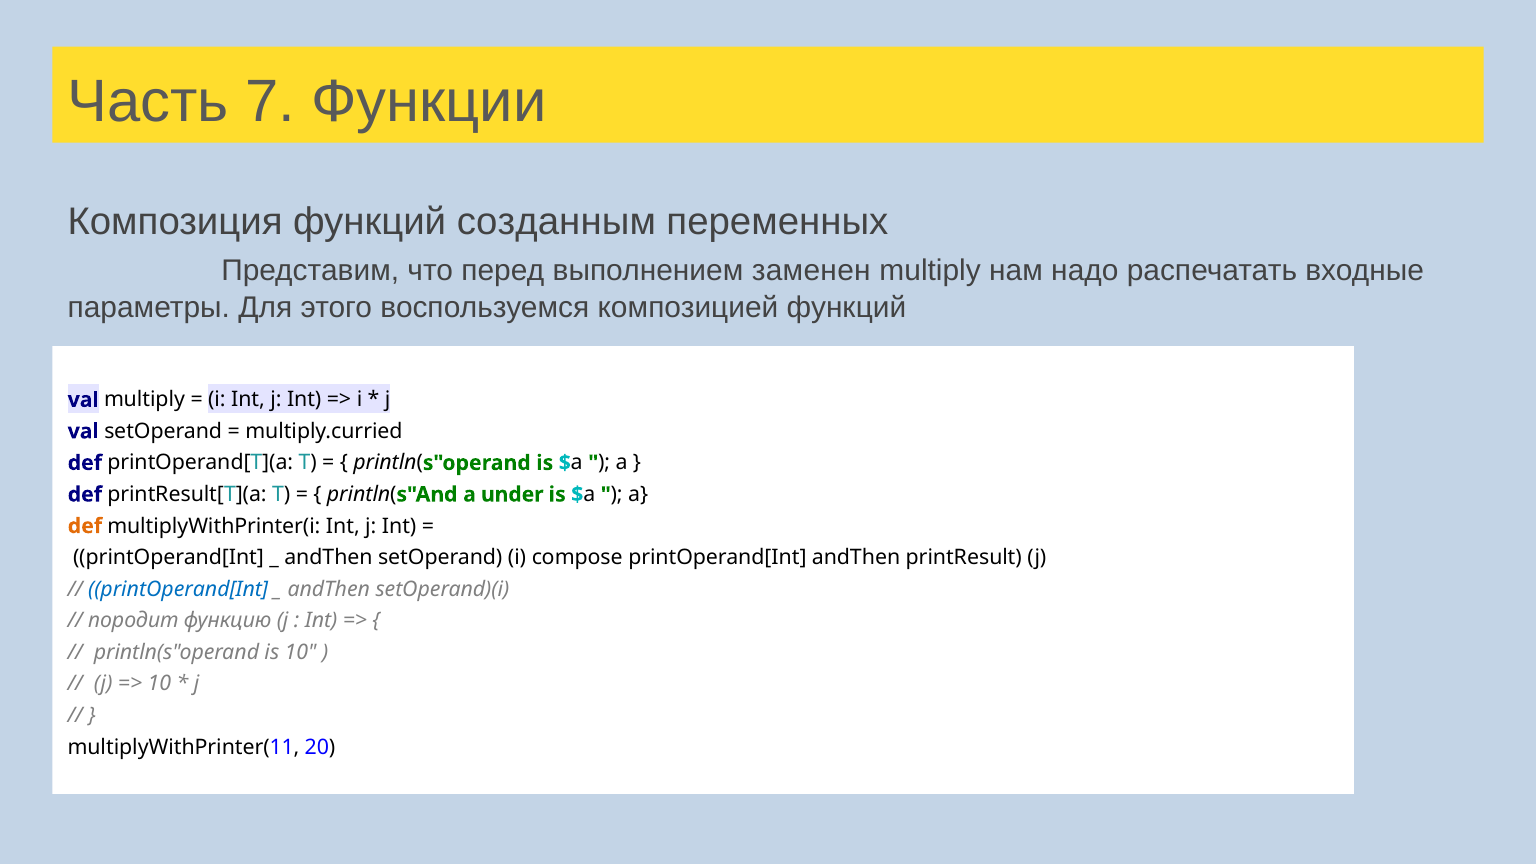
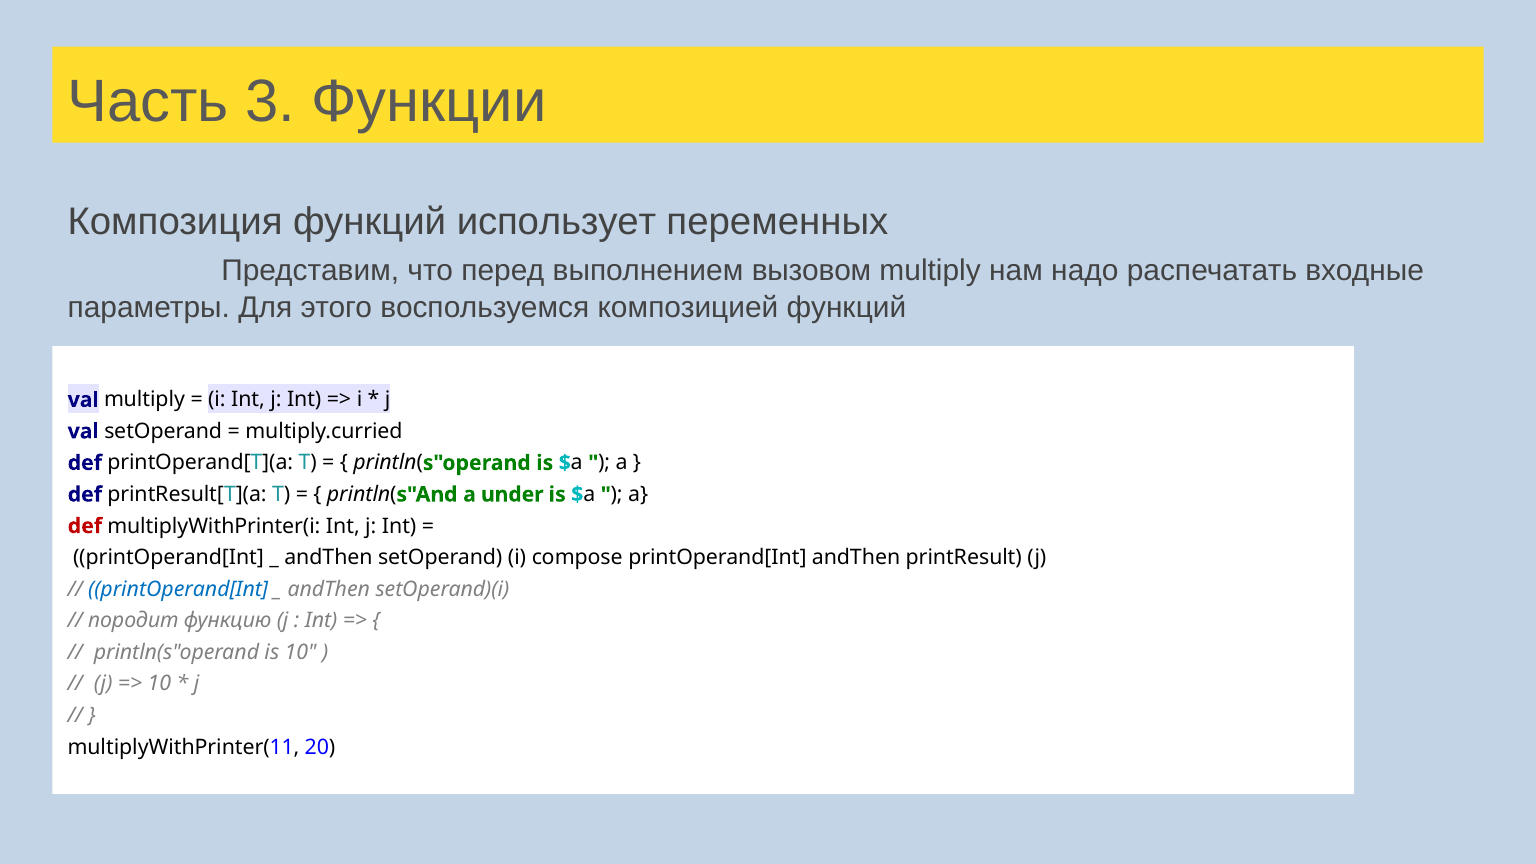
7: 7 -> 3 (270, 102)
созданным: созданным -> использует (556, 221)
заменен: заменен -> вызовом (811, 270)
def colour: orange -> red (85, 526)
